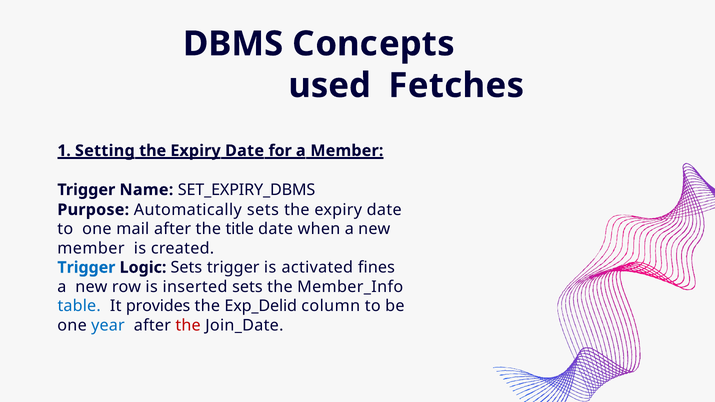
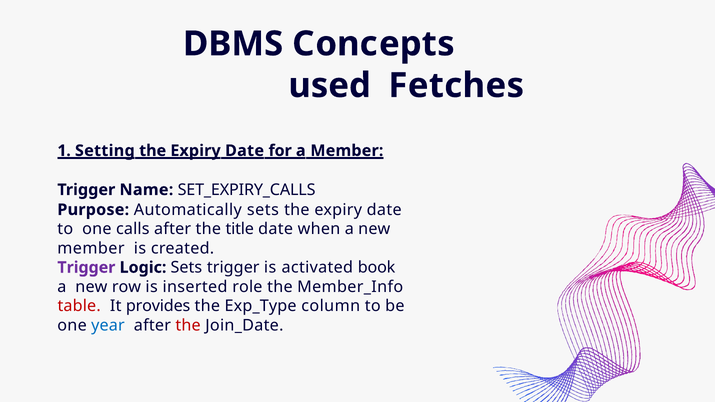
SET_EXPIRY_DBMS: SET_EXPIRY_DBMS -> SET_EXPIRY_CALLS (247, 190)
mail: mail -> calls (133, 229)
Trigger colour: blue -> purple (86, 268)
fines: fines -> book (377, 268)
inserted sets: sets -> role (247, 287)
table colour: blue -> red (79, 306)
Exp_Delid: Exp_Delid -> Exp_Type (261, 306)
